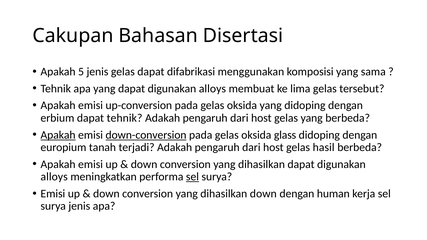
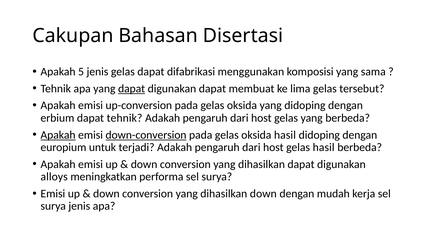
dapat underline: none -> present (132, 89)
alloys: alloys -> dapat (212, 89)
oksida glass: glass -> hasil (285, 135)
tanah: tanah -> untuk (103, 147)
sel underline: present -> none (192, 177)
human: human -> mudah (333, 194)
